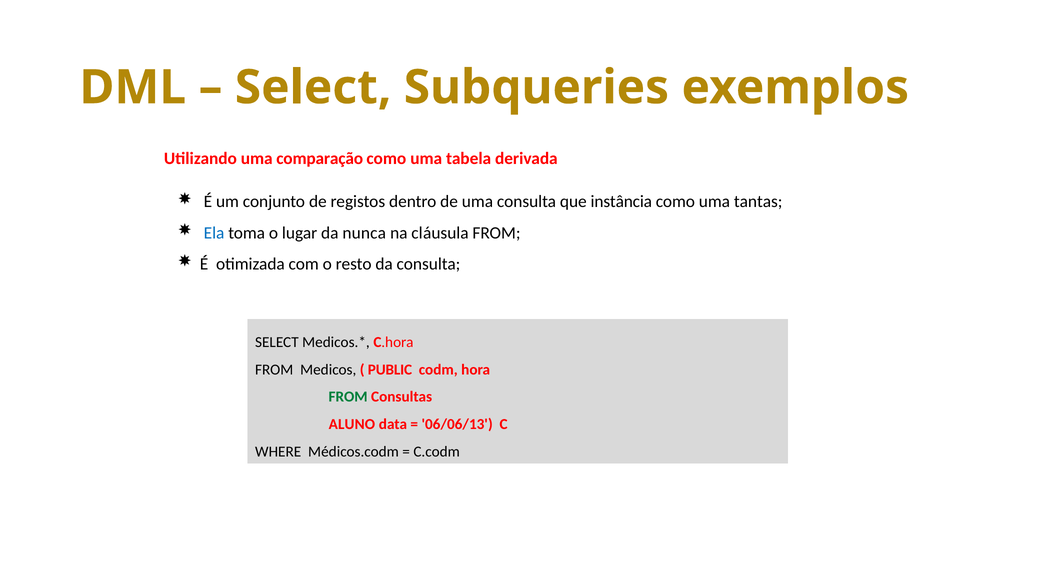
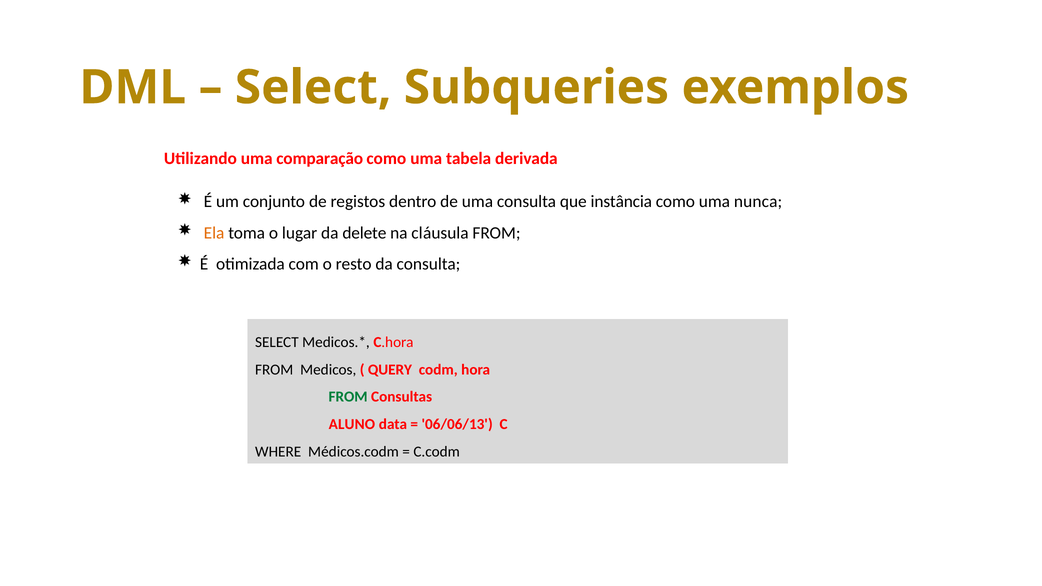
tantas: tantas -> nunca (758, 202)
Ela colour: blue -> orange (214, 233)
nunca: nunca -> delete (364, 233)
PUBLIC: PUBLIC -> QUERY (390, 370)
